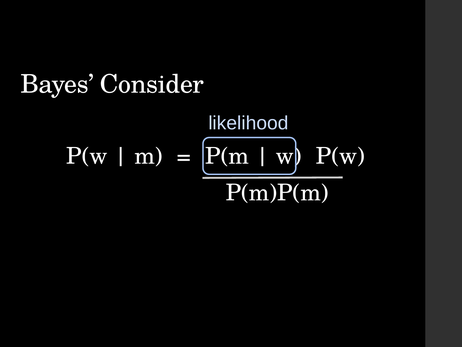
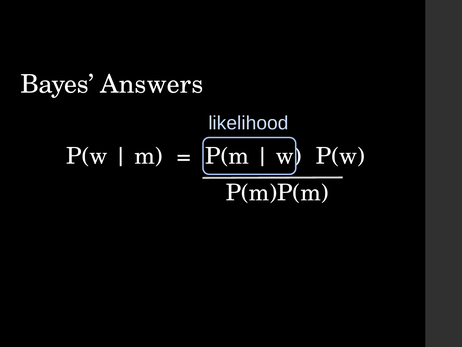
Consider: Consider -> Answers (152, 84)
